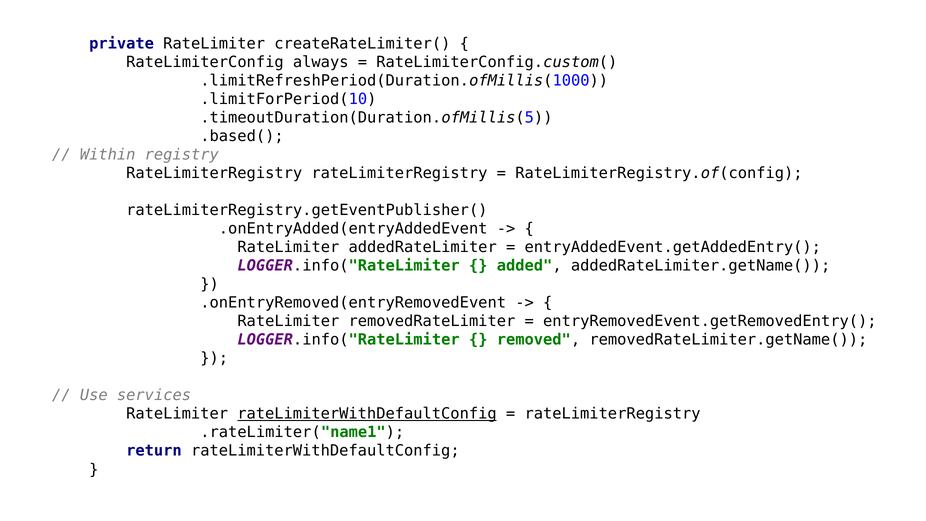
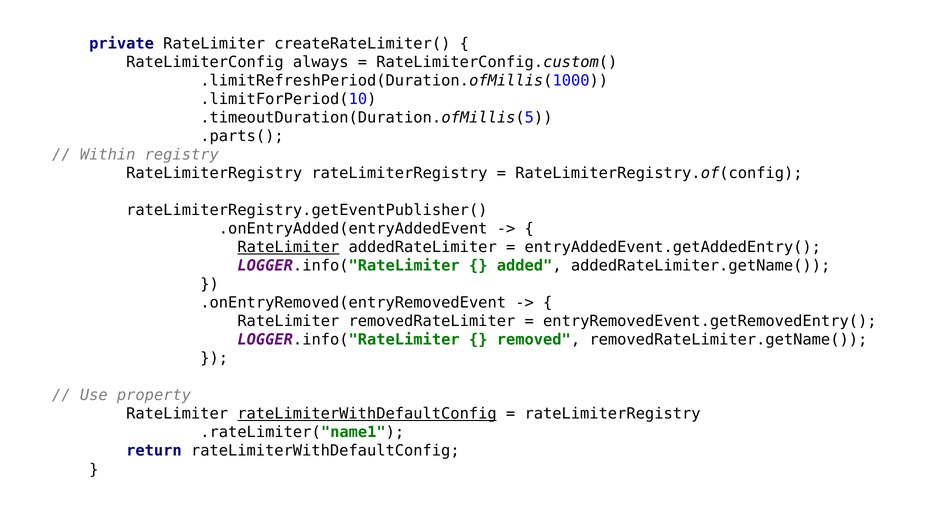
.based(: .based( -> .parts( (242, 136)
RateLimiter underline: none -> present (288, 247)
services: services -> property (154, 395)
